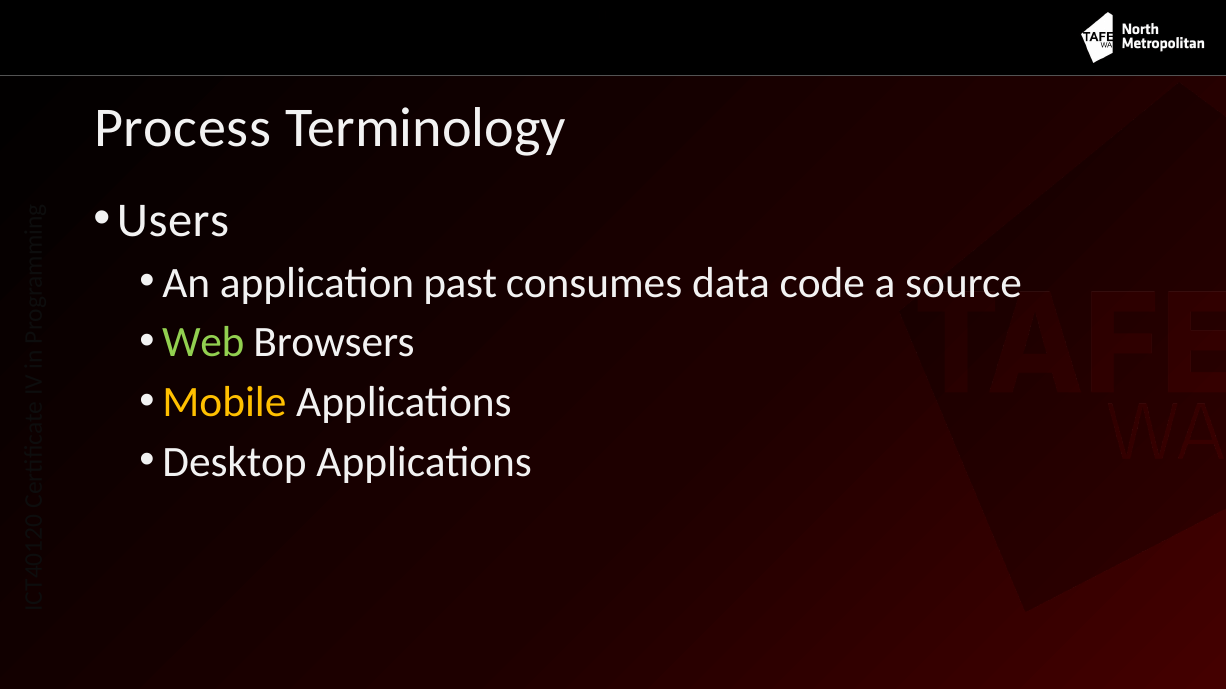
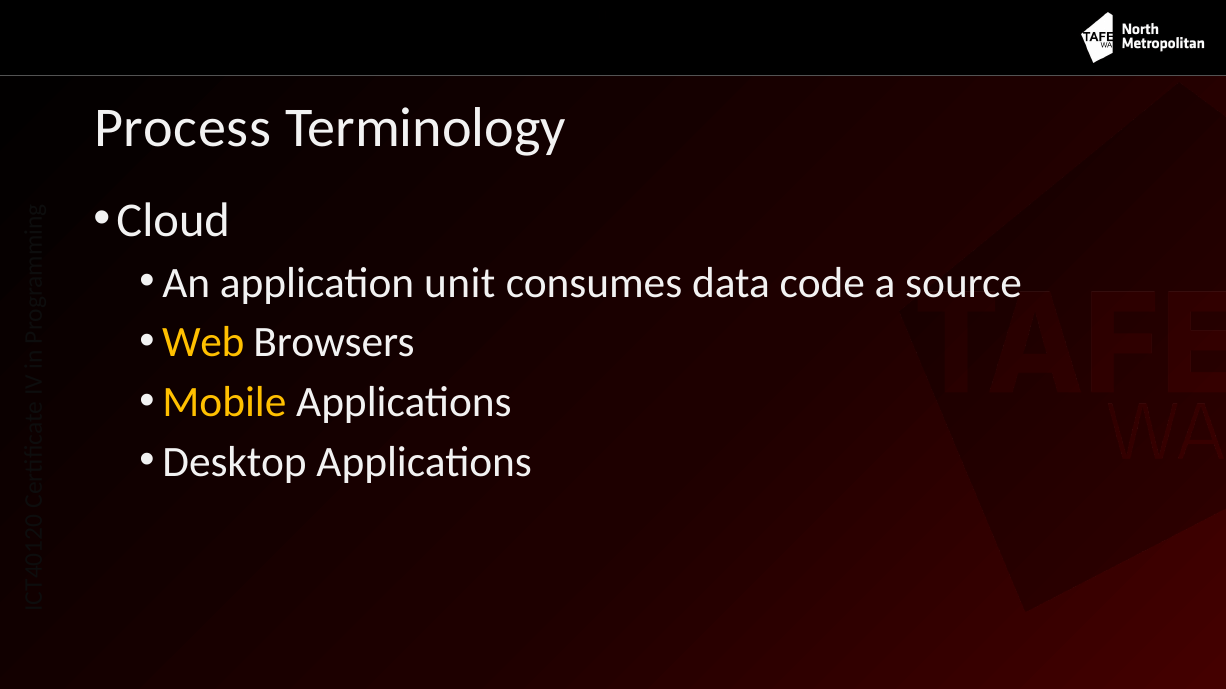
Users: Users -> Cloud (173, 221)
past: past -> unit (460, 283)
Web colour: light green -> yellow (203, 343)
